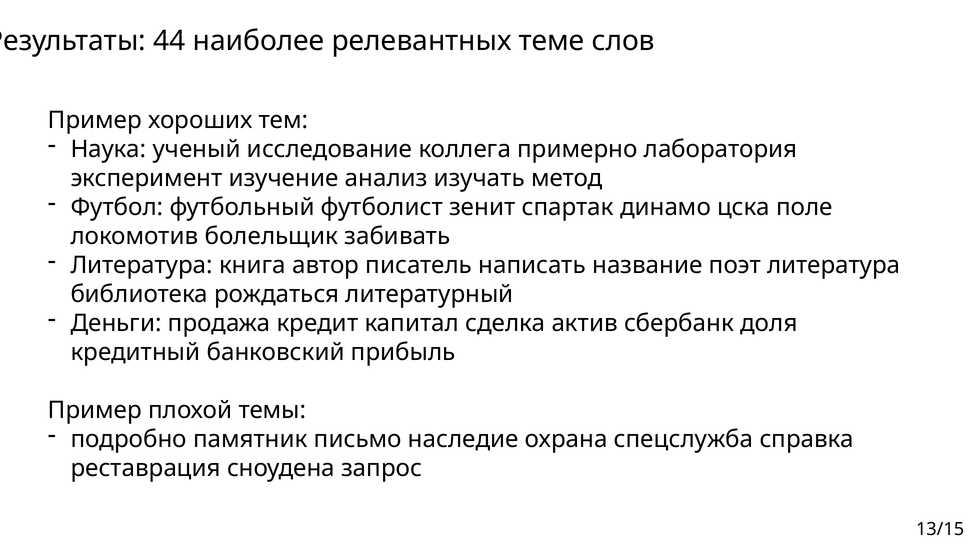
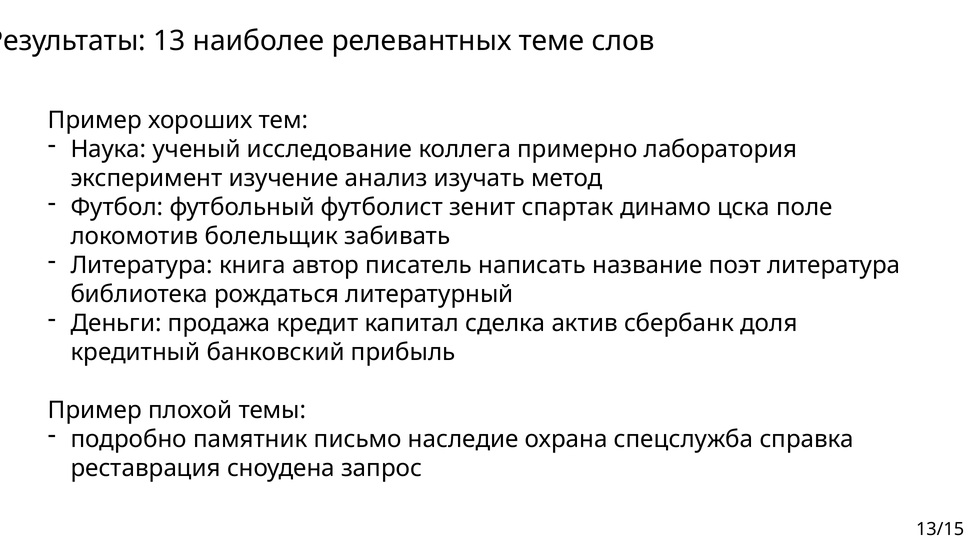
44: 44 -> 13 (169, 41)
